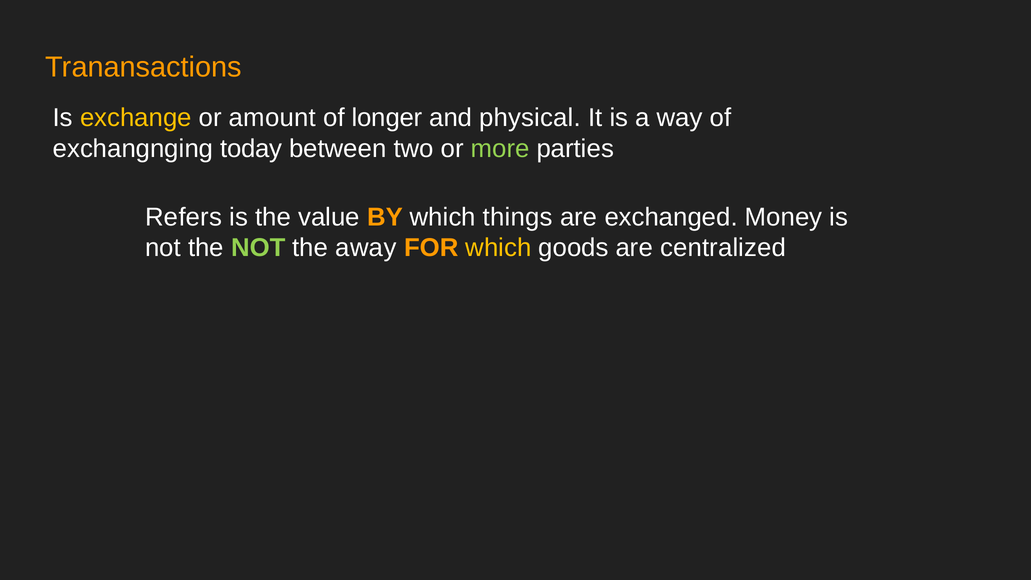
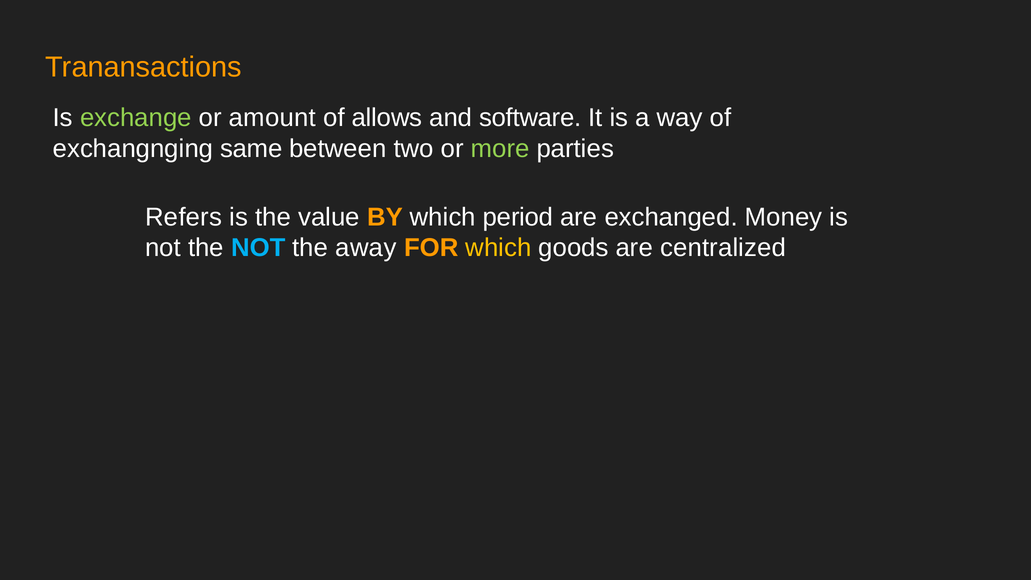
exchange colour: yellow -> light green (136, 118)
longer: longer -> allows (387, 118)
physical: physical -> software (530, 118)
today: today -> same (251, 148)
things: things -> period (518, 217)
NOT colour: light green -> light blue (258, 248)
